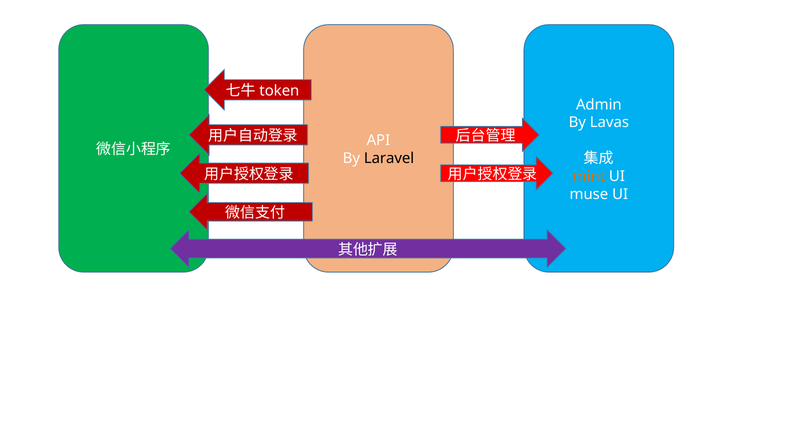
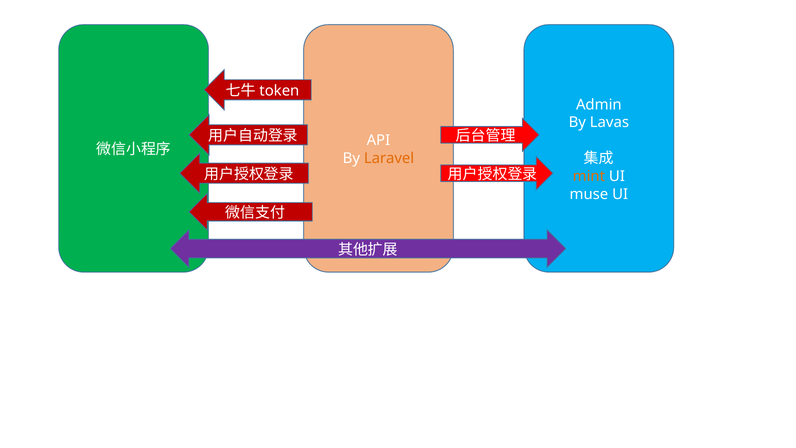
Laravel colour: black -> orange (389, 158)
